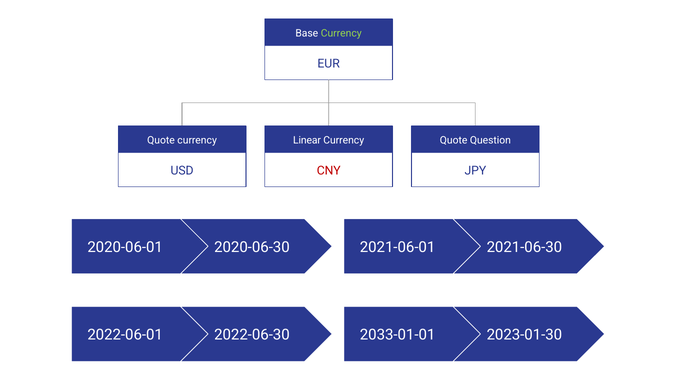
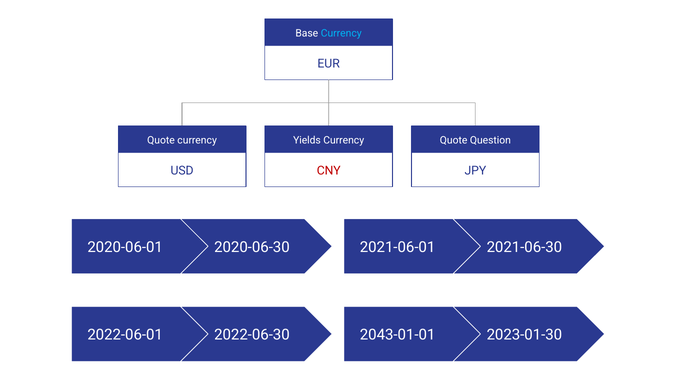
Currency colour: light green -> light blue (341, 33)
Linear: Linear -> Yields (307, 140)
2033-01-01: 2033-01-01 -> 2043-01-01 (398, 335)
